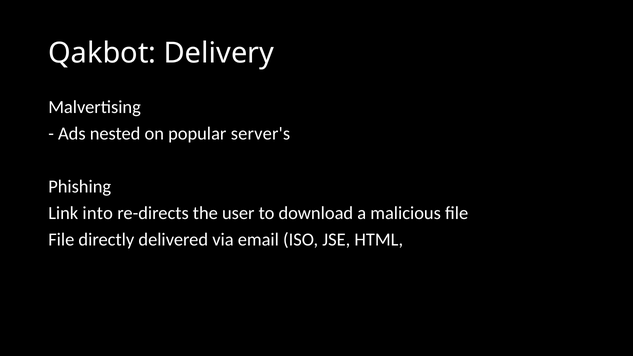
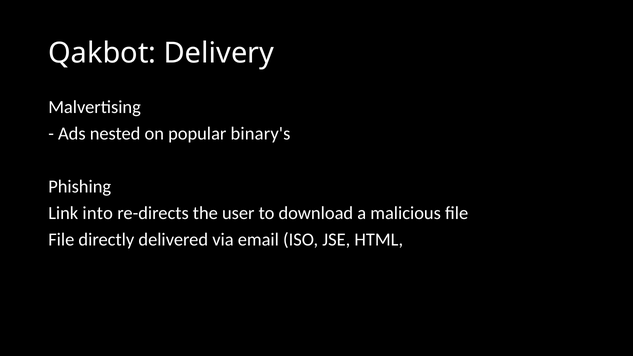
server's: server's -> binary's (260, 134)
